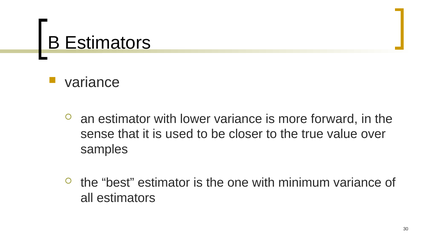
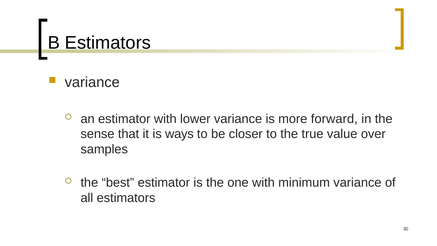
used: used -> ways (179, 134)
